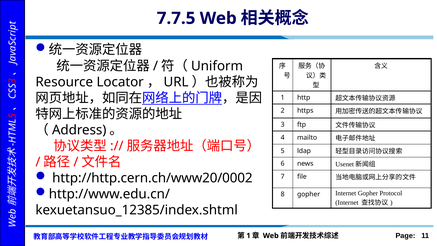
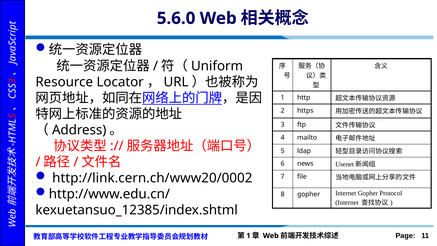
7.7.5: 7.7.5 -> 5.6.0 (176, 18)
http://http.cern.ch/www20/0002: http://http.cern.ch/www20/0002 -> http://link.cern.ch/www20/0002 (152, 178)
